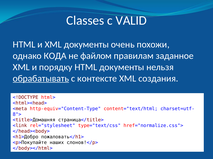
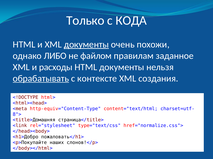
Classes: Classes -> Только (85, 21)
VALID: VALID -> КОДА (131, 21)
документы underline: none -> present (86, 45)
КОДА: КОДА -> ЛИБО (55, 56)
порядку: порядку -> расходы (56, 67)
